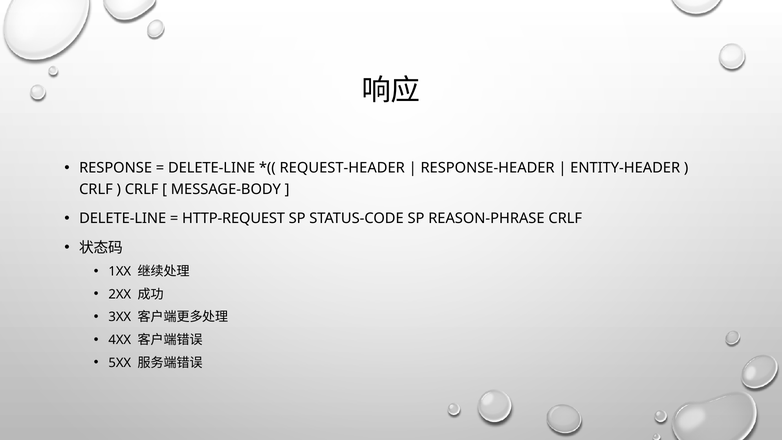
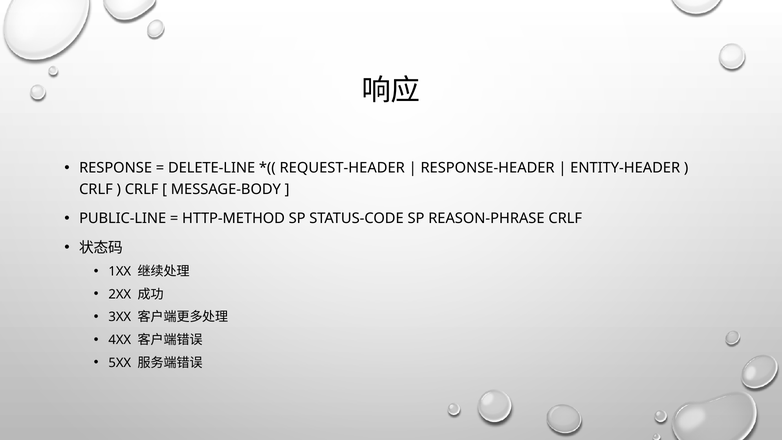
DELETE-LINE: DELETE-LINE -> PUBLIC-LINE (123, 218)
HTTP-REQUEST: HTTP-REQUEST -> HTTP-METHOD (234, 218)
